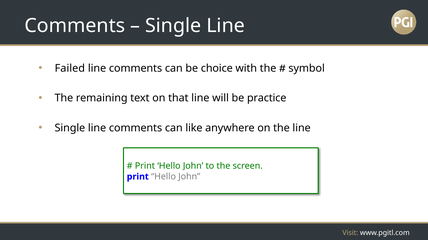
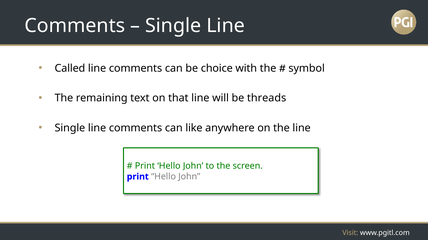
Failed: Failed -> Called (70, 68)
practice: practice -> threads (267, 98)
